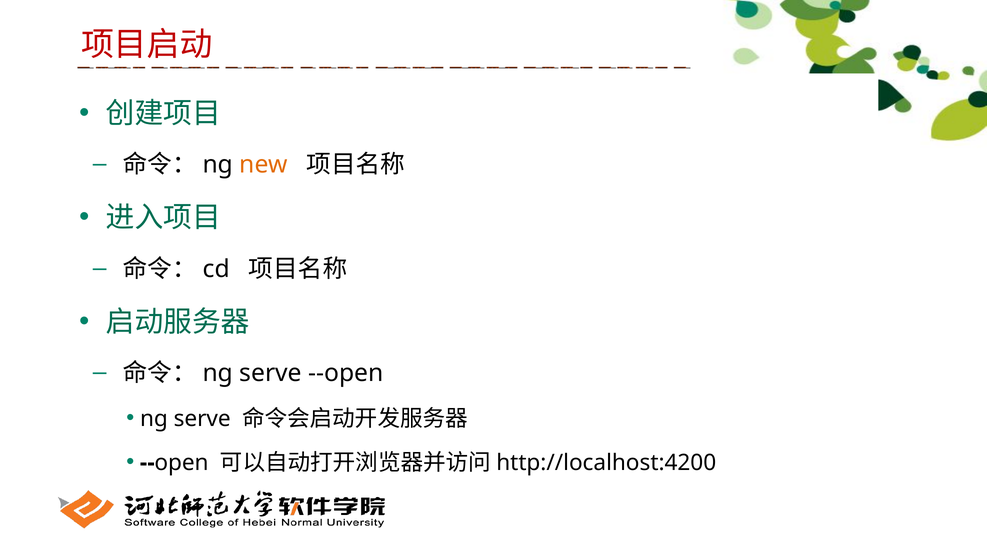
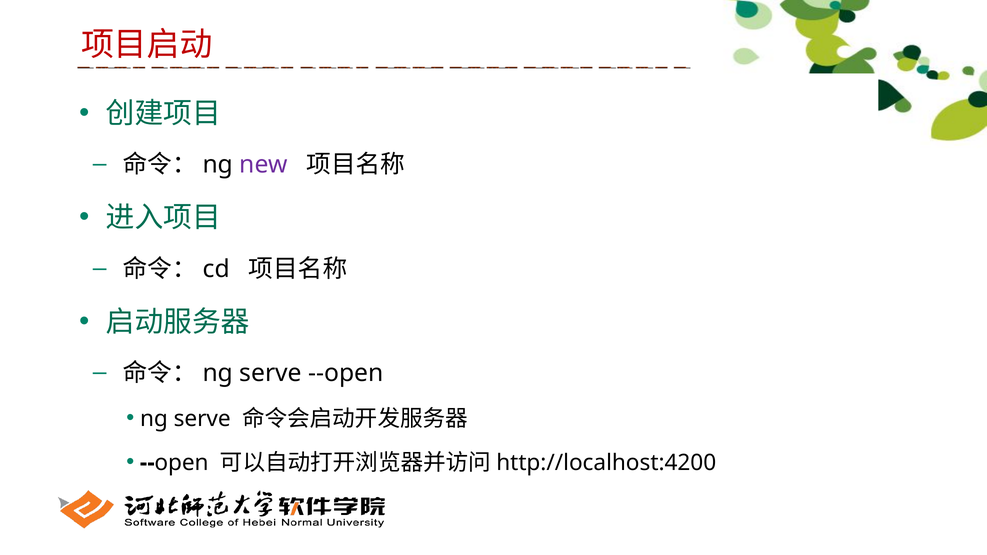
new colour: orange -> purple (264, 165)
